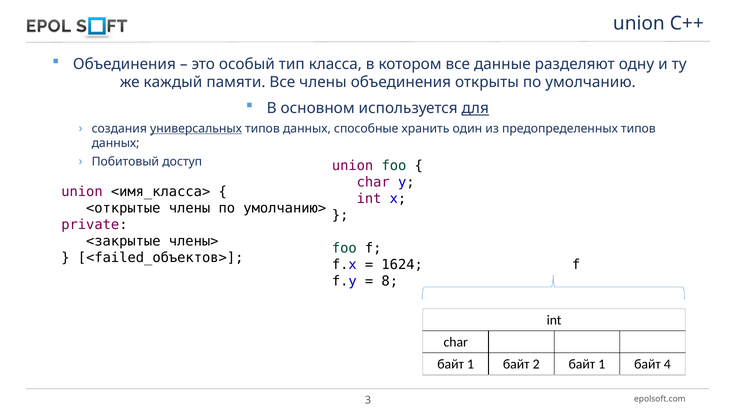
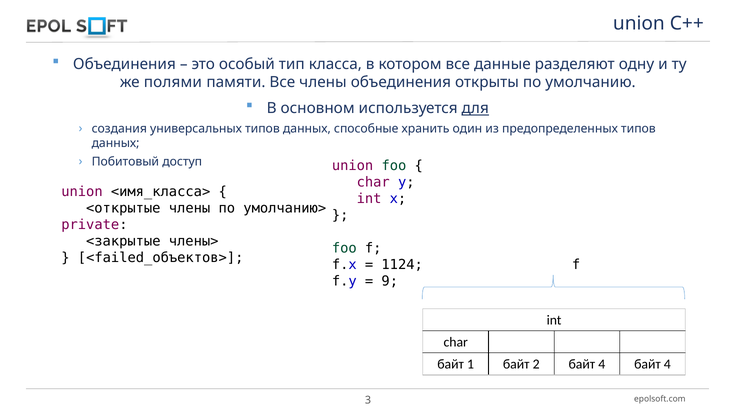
каждый: каждый -> полями (173, 82)
универсальных underline: present -> none (196, 128)
1624: 1624 -> 1124 (402, 265)
8: 8 -> 9 (390, 281)
2 байт 1: 1 -> 4 (602, 364)
